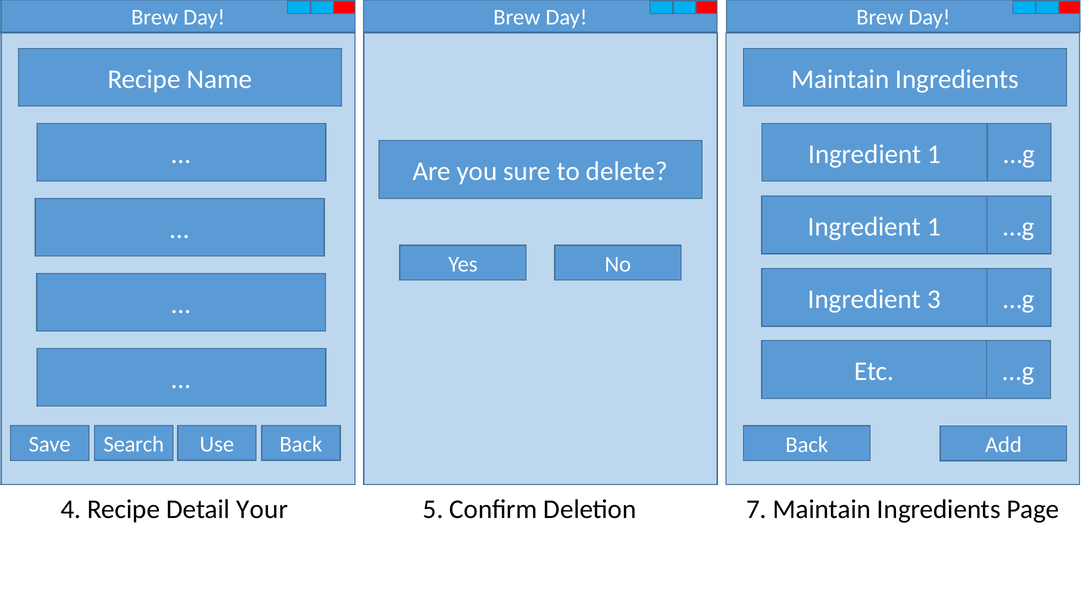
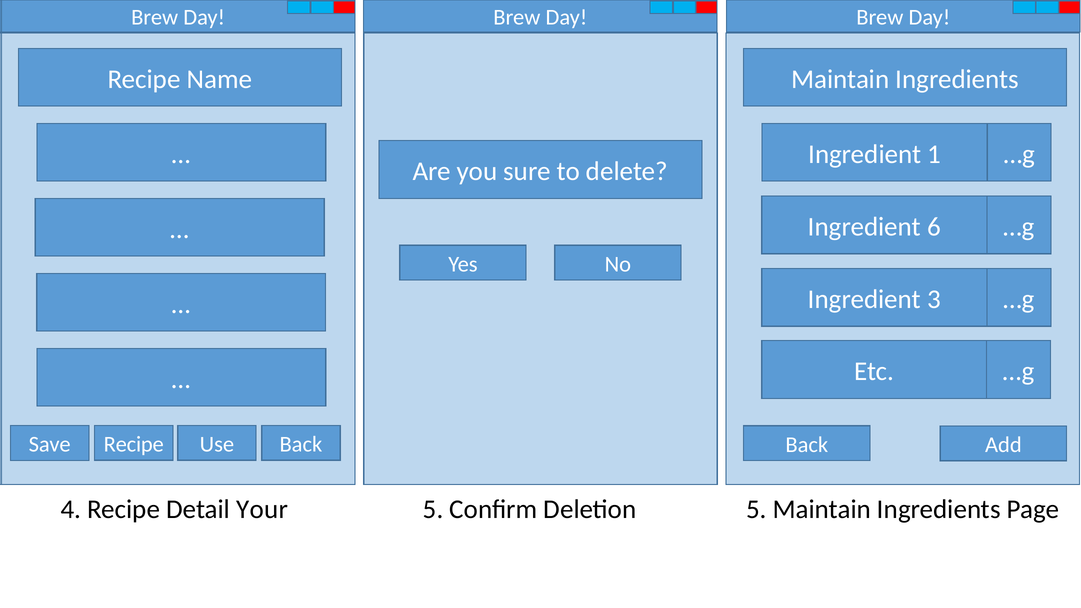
1: 1 -> 6 (934, 227)
Search: Search -> Recipe (134, 444)
Deletion 7: 7 -> 5 (756, 509)
